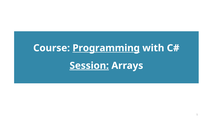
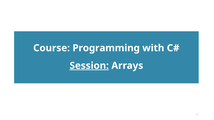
Programming underline: present -> none (106, 48)
